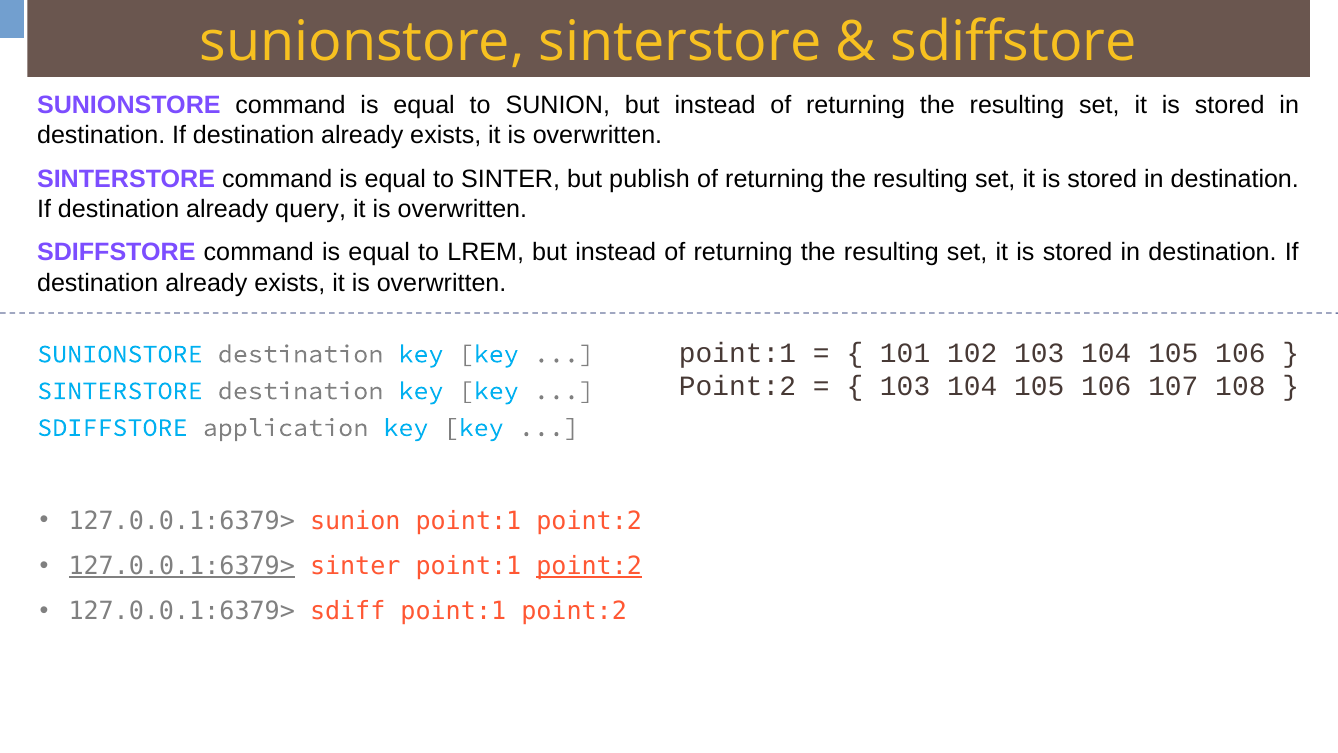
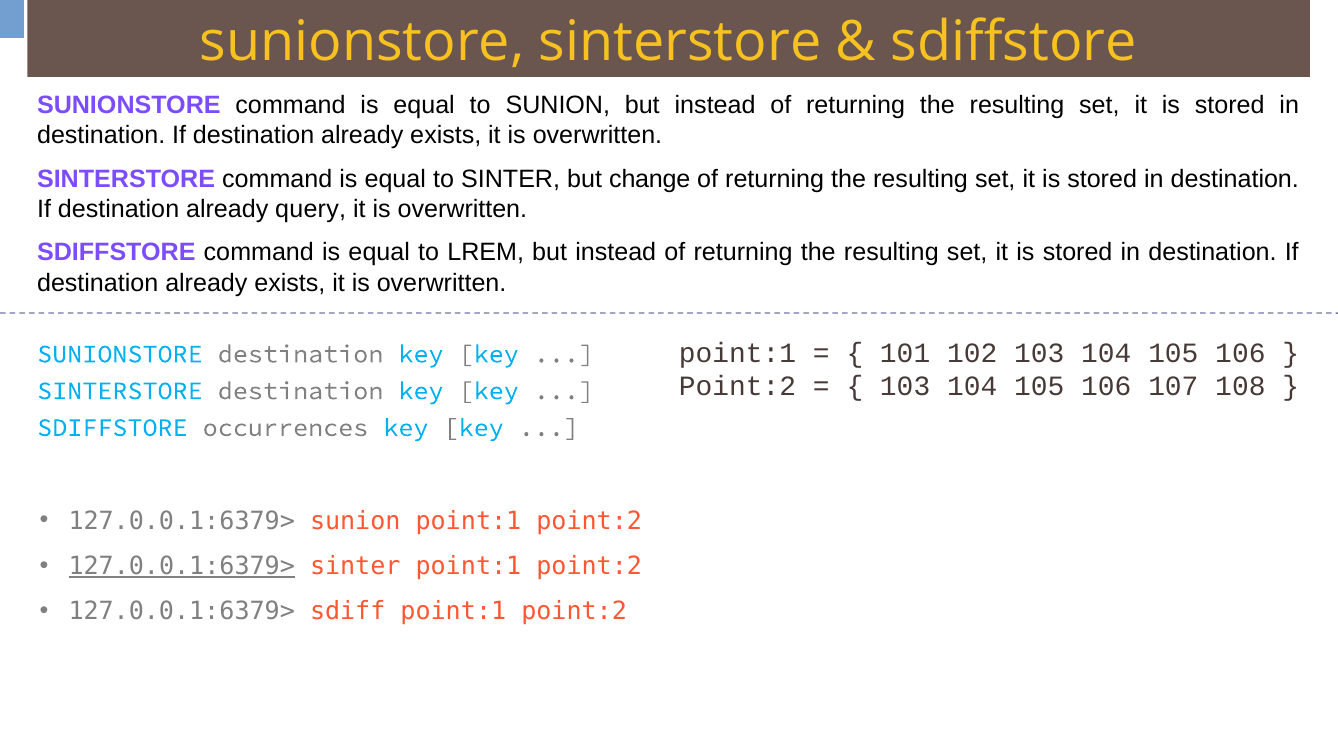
publish: publish -> change (650, 179)
application: application -> occurrences (286, 427)
point:2 underline: present -> none (589, 566)
